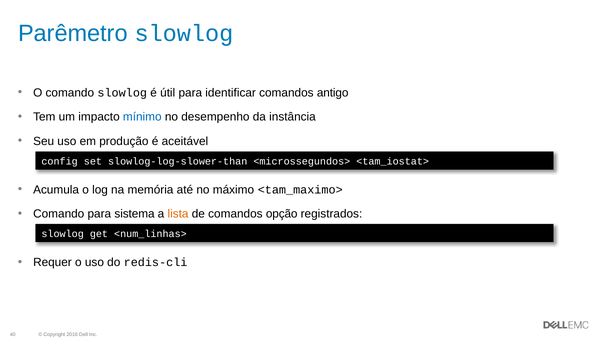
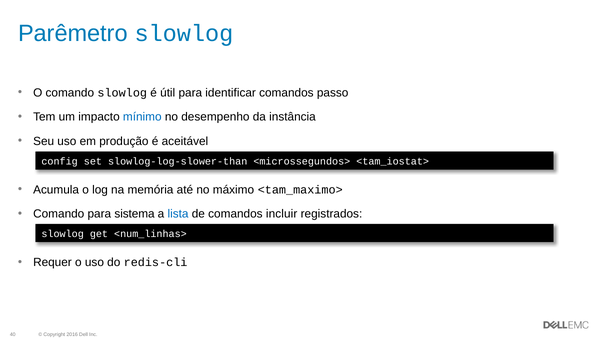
antigo: antigo -> passo (333, 93)
lista colour: orange -> blue (178, 214)
opção: opção -> incluir (282, 214)
